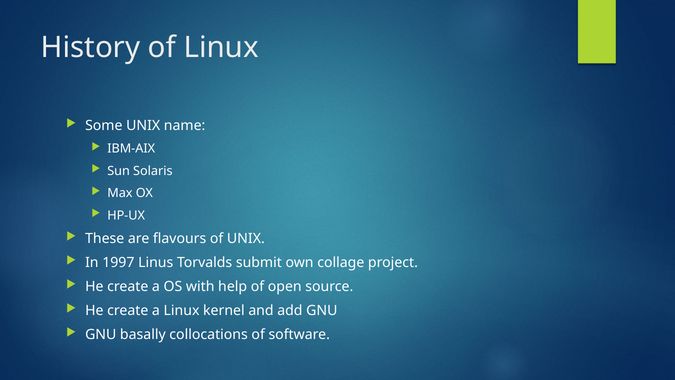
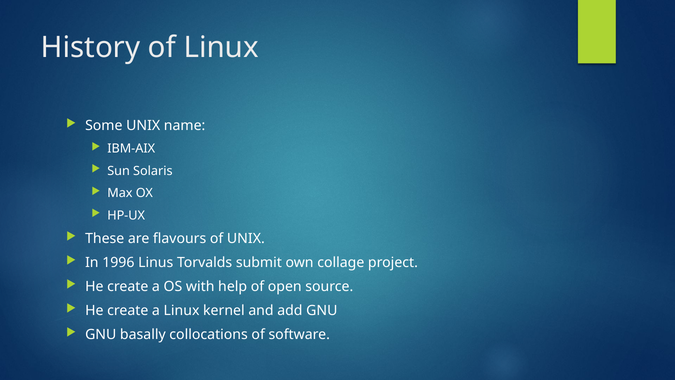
1997: 1997 -> 1996 (118, 262)
